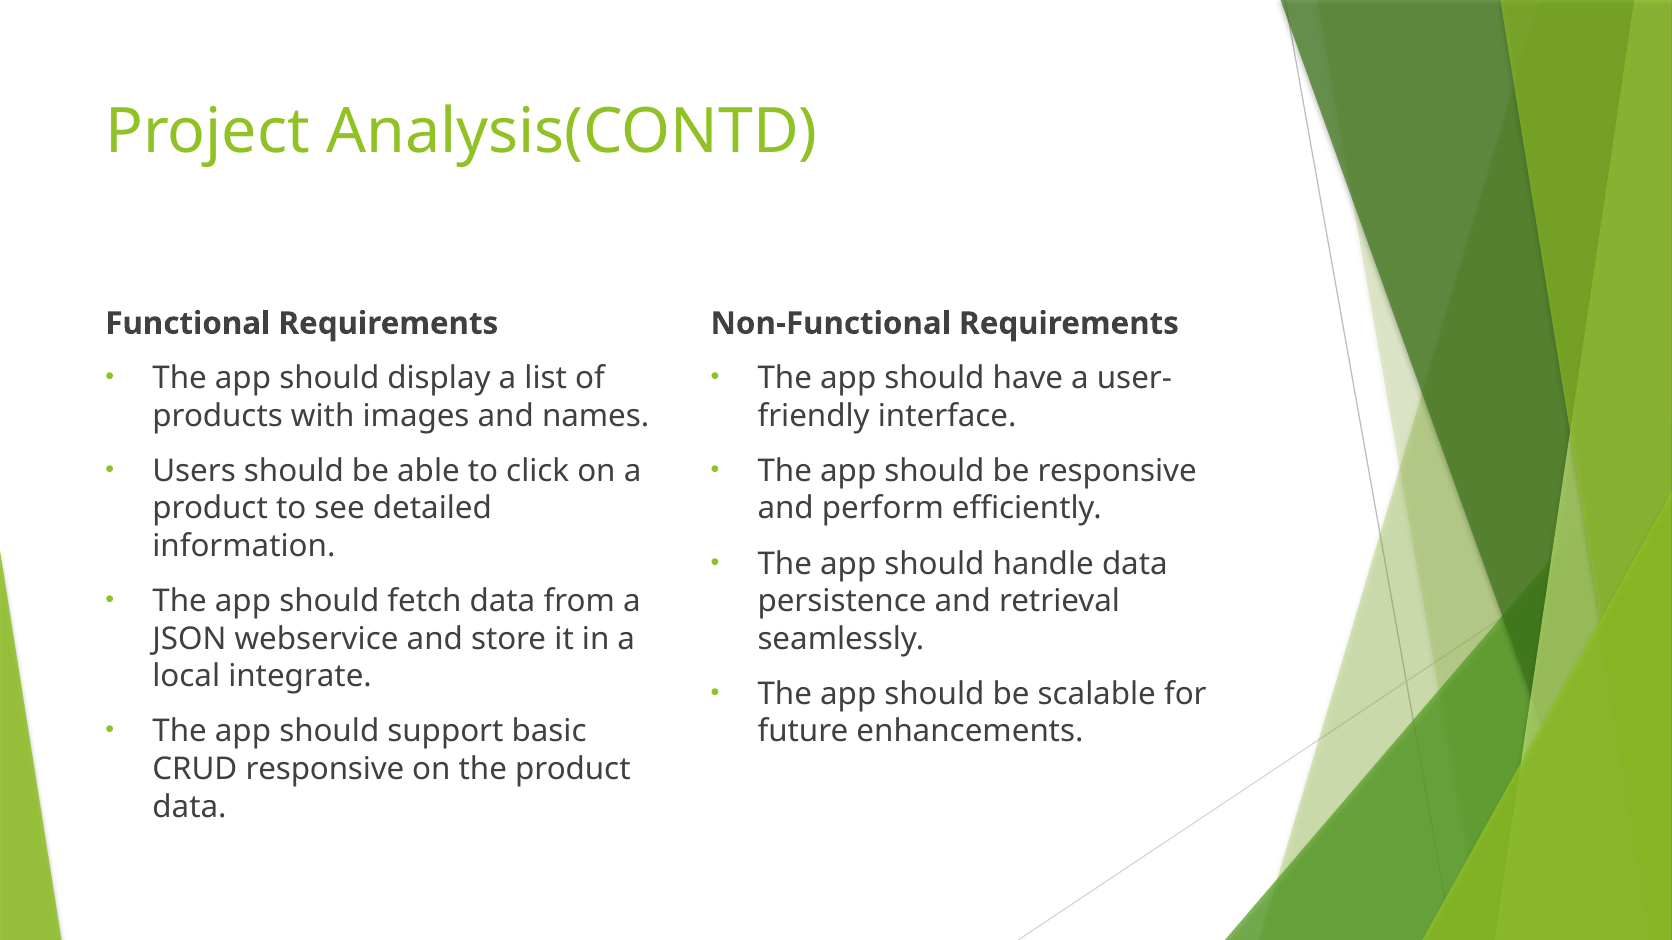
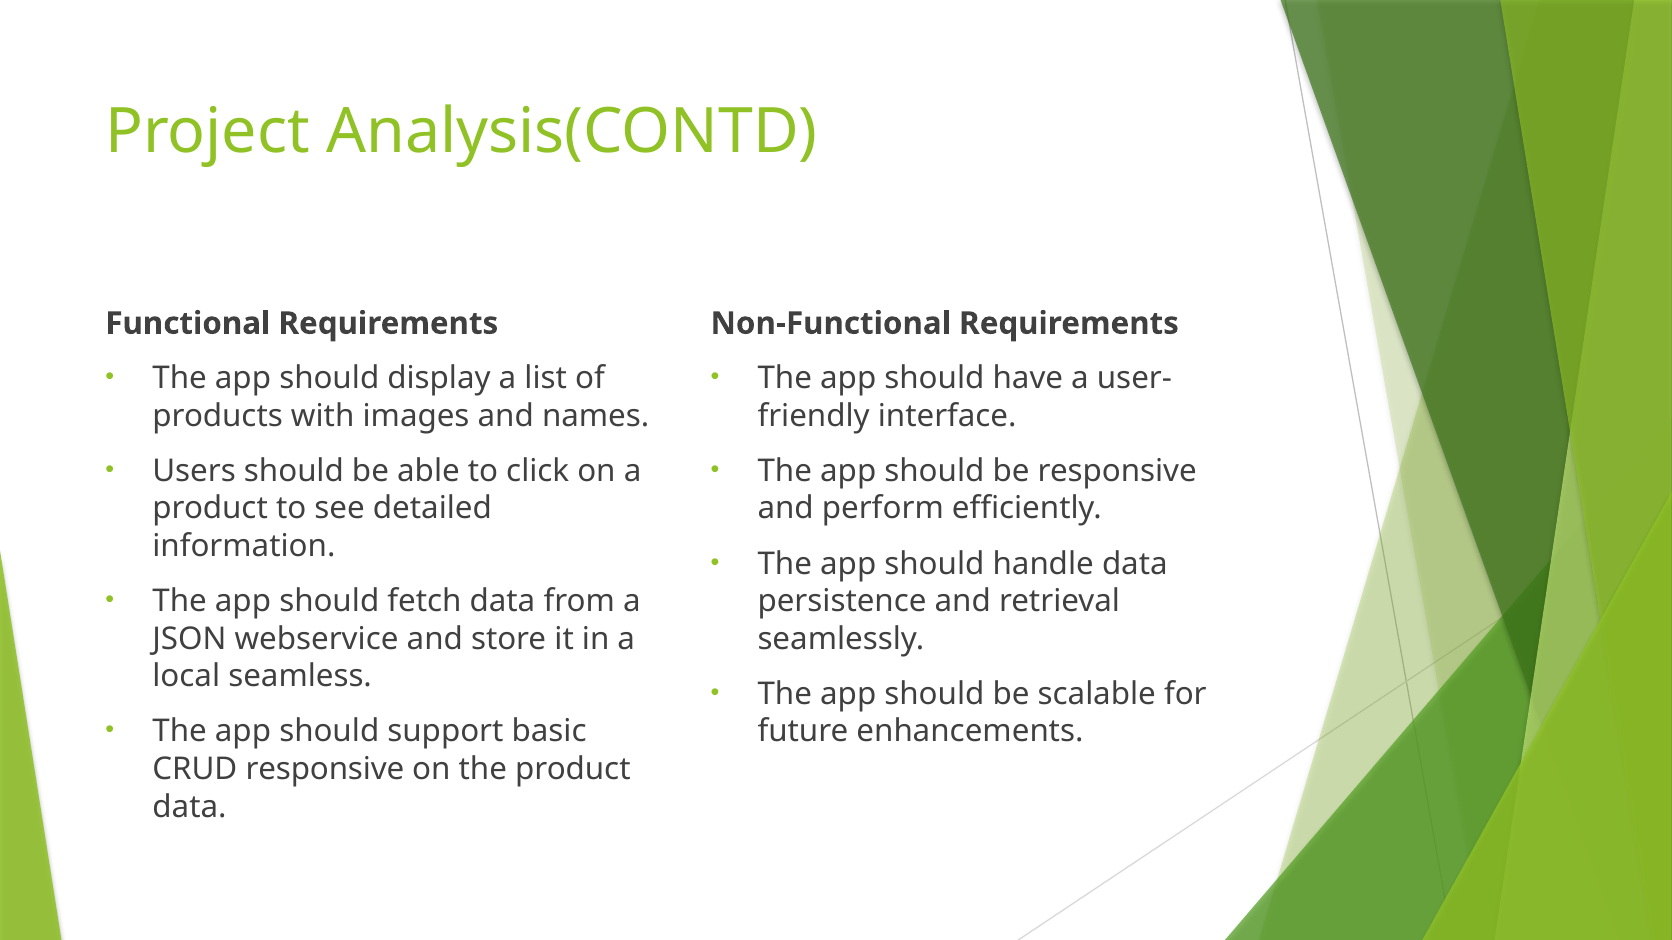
integrate: integrate -> seamless (300, 677)
